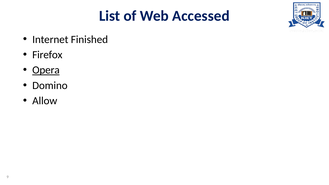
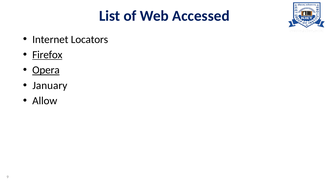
Finished: Finished -> Locators (89, 39)
Firefox underline: none -> present (47, 55)
Domino: Domino -> January (50, 86)
